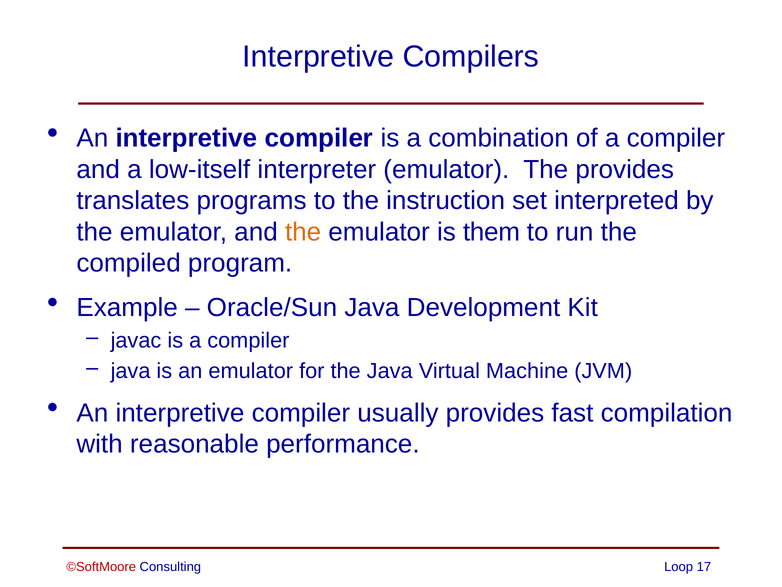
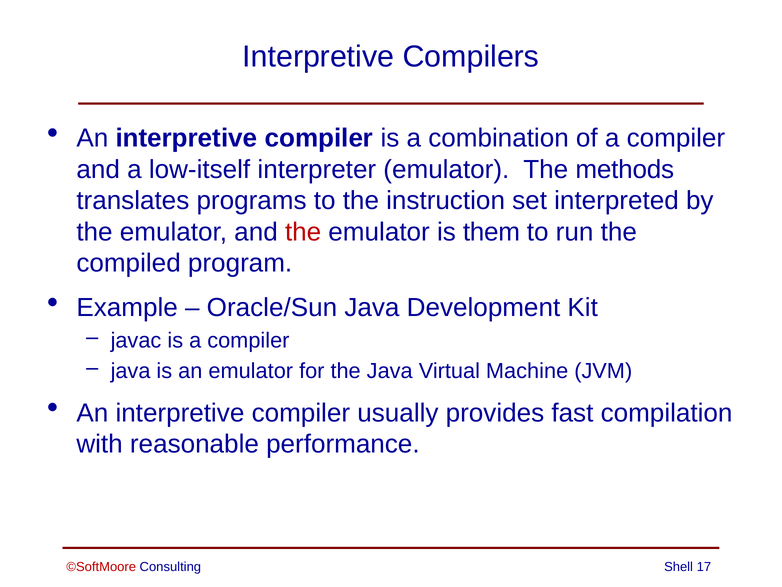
The provides: provides -> methods (625, 169)
the colour: orange -> red (303, 232)
Loop: Loop -> Shell (679, 567)
